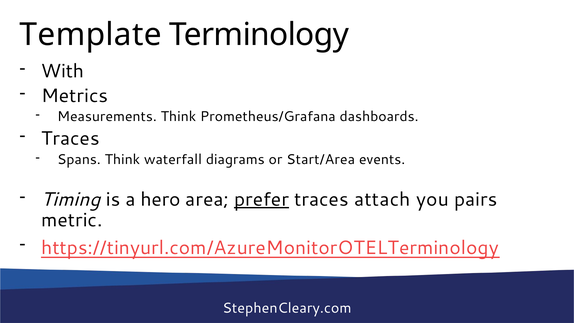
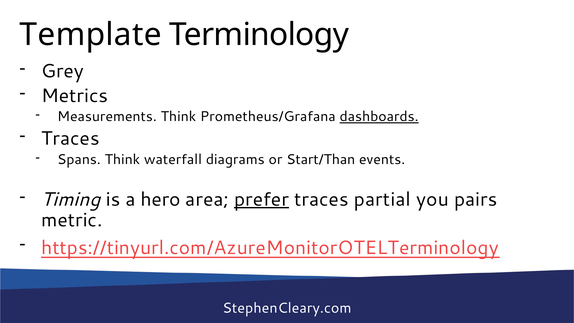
With: With -> Grey (62, 71)
dashboards underline: none -> present (379, 117)
Start/Area: Start/Area -> Start/Than (321, 159)
attach: attach -> partial (382, 199)
